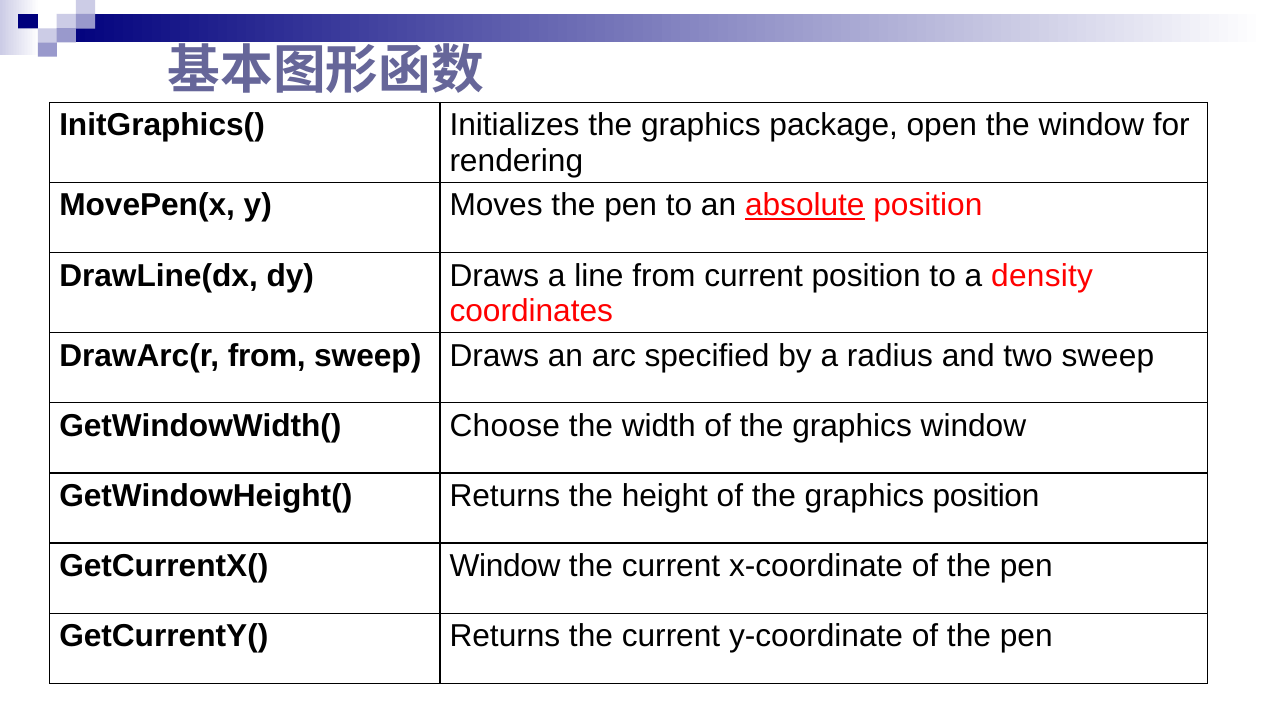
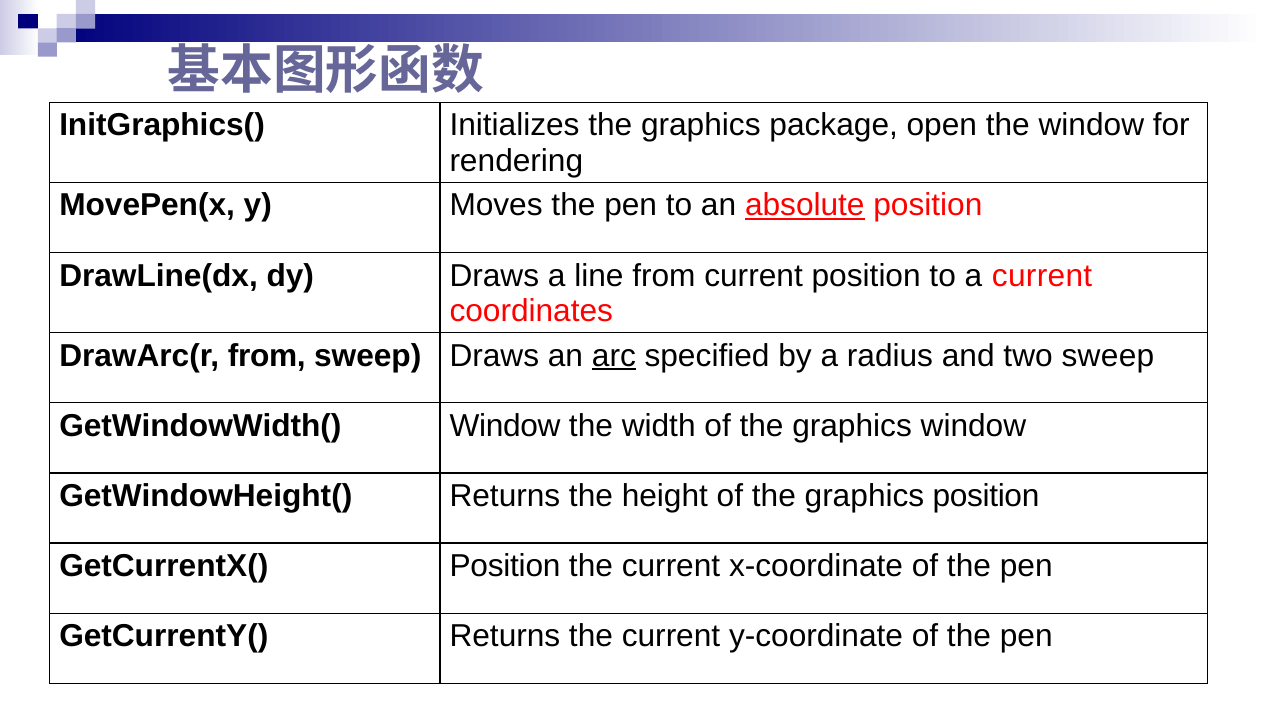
a density: density -> current (1042, 276)
arc underline: none -> present (614, 356)
GetWindowWidth( Choose: Choose -> Window (505, 426)
GetCurrentX( Window: Window -> Position (505, 566)
